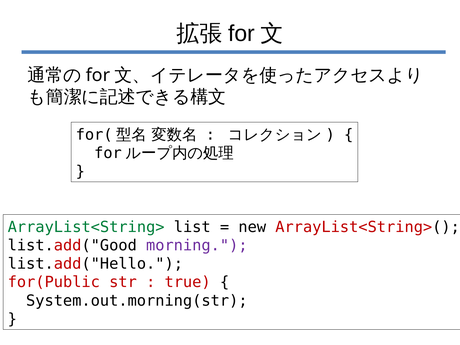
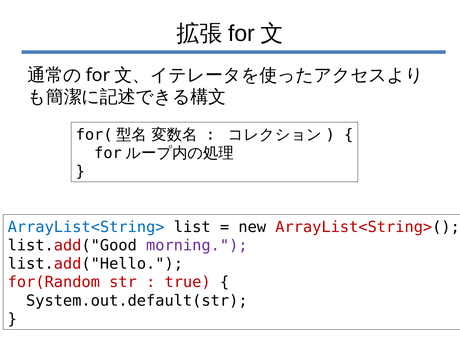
ArrayList<String> colour: green -> blue (86, 227)
for(Public: for(Public -> for(Random (54, 282)
System.out.morning(str: System.out.morning(str -> System.out.default(str (137, 301)
